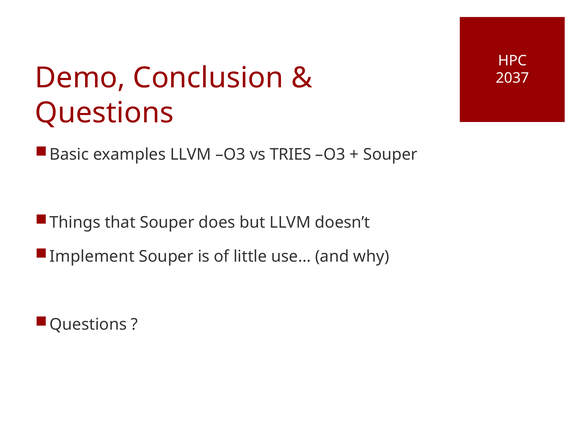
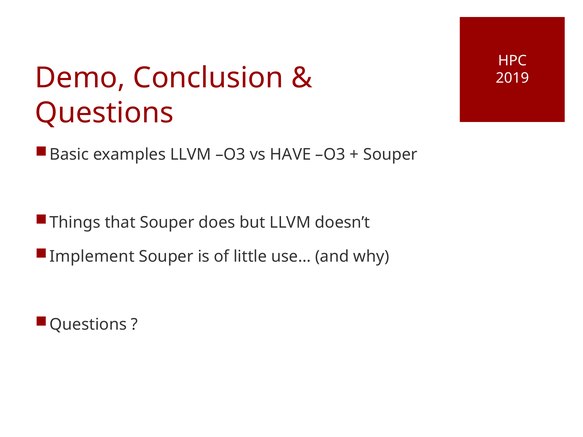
2037: 2037 -> 2019 (512, 78)
TRIES: TRIES -> HAVE (291, 155)
